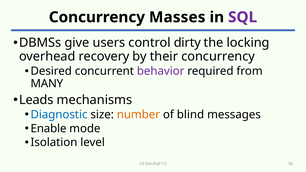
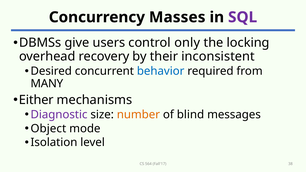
dirty: dirty -> only (187, 43)
their concurrency: concurrency -> inconsistent (218, 57)
behavior colour: purple -> blue (161, 71)
Leads: Leads -> Either (36, 100)
Diagnostic colour: blue -> purple (59, 115)
Enable: Enable -> Object (48, 129)
